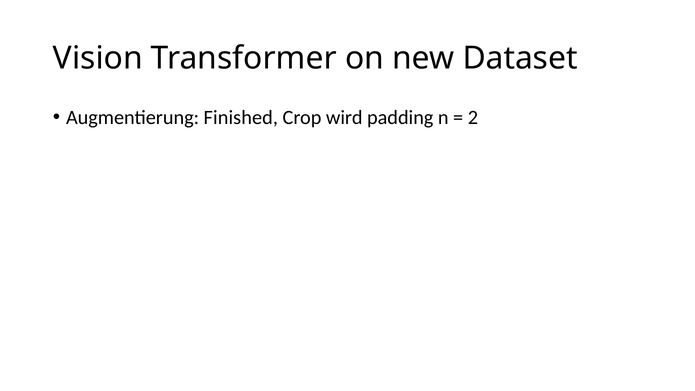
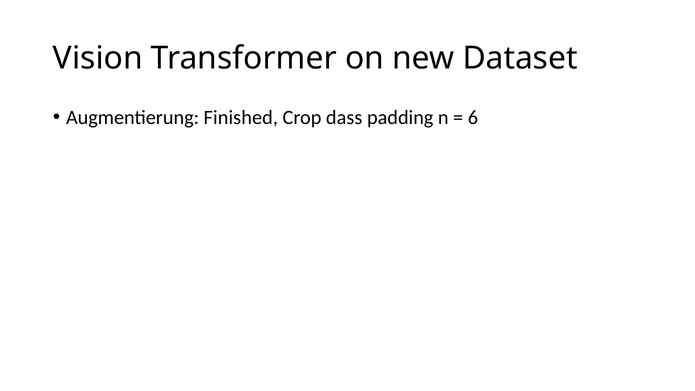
wird: wird -> dass (344, 118)
2: 2 -> 6 (473, 118)
